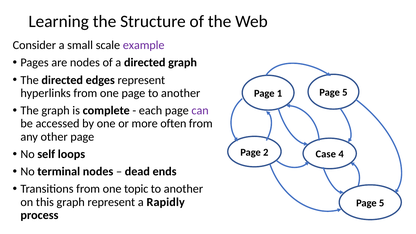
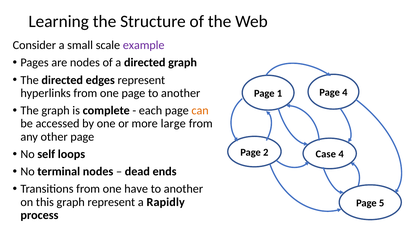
5: 5 -> 4 (345, 92)
can colour: purple -> orange (200, 111)
often: often -> large (173, 124)
topic: topic -> have (136, 189)
